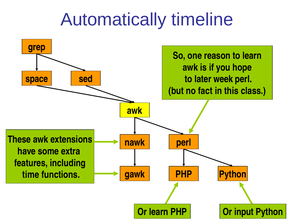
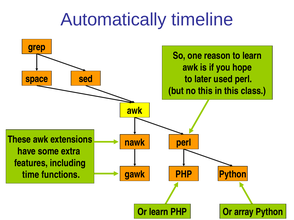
week: week -> used (223, 79)
no fact: fact -> this (205, 91)
input: input -> array (244, 212)
